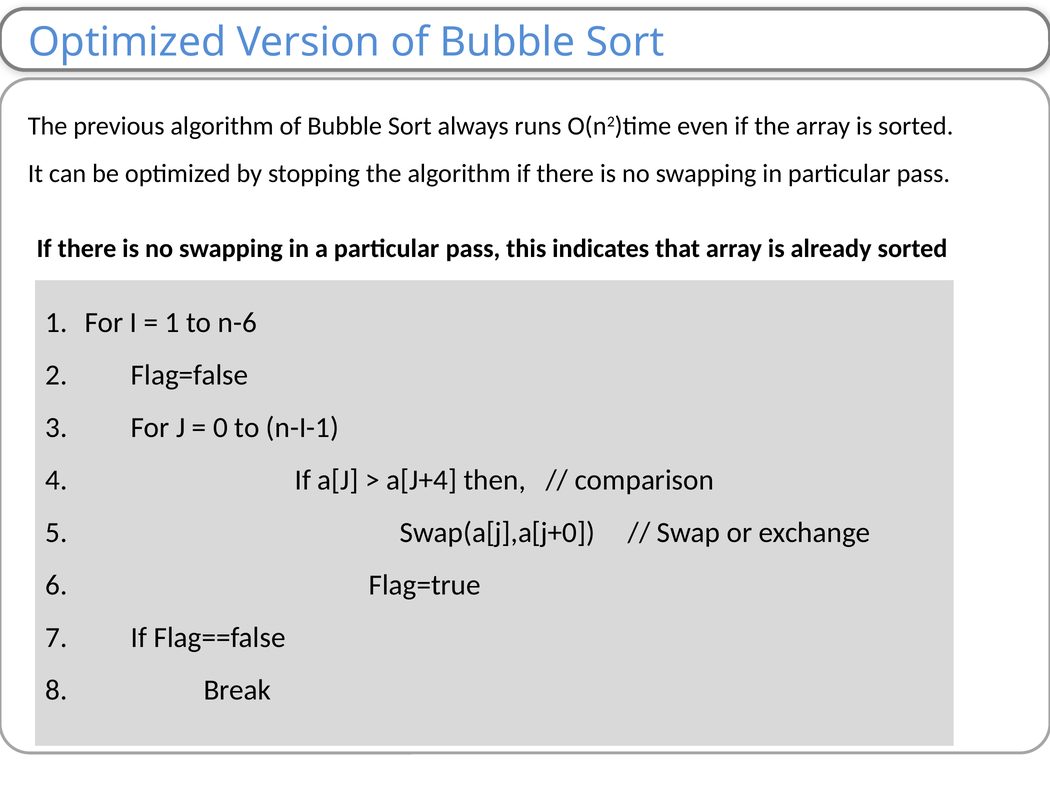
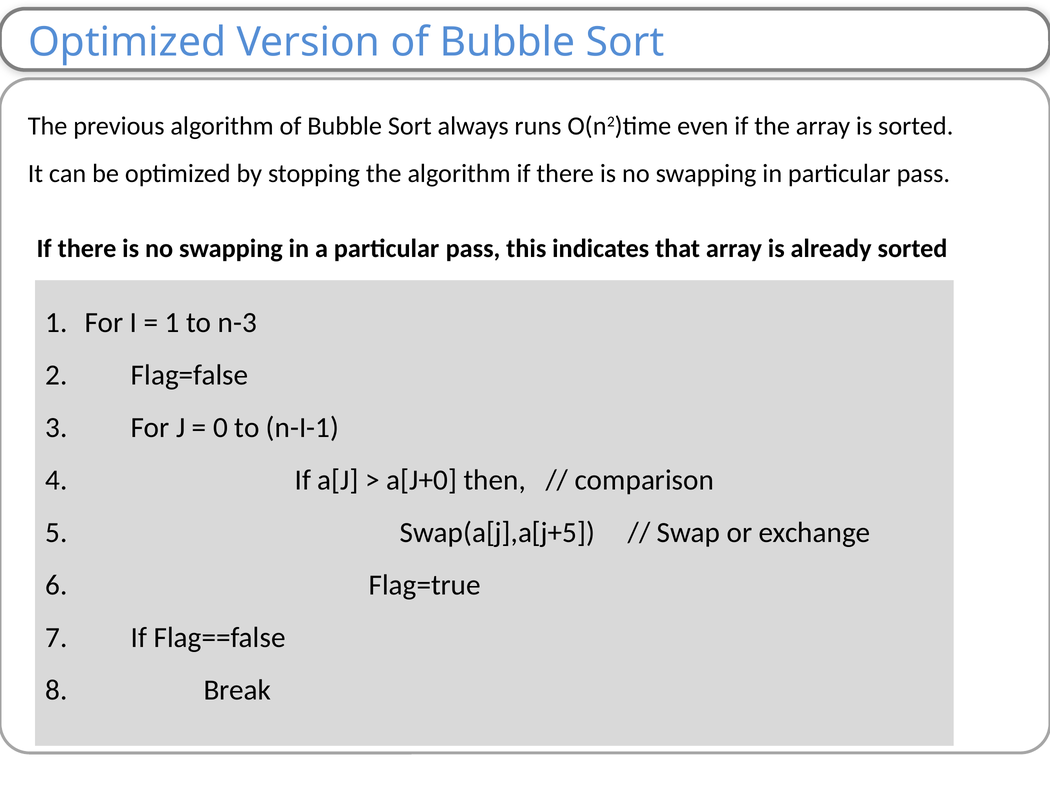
n-6: n-6 -> n-3 (237, 322)
a[J+4: a[J+4 -> a[J+0 (422, 480)
Swap(a[j],a[j+0: Swap(a[j],a[j+0 -> Swap(a[j],a[j+5 (497, 532)
